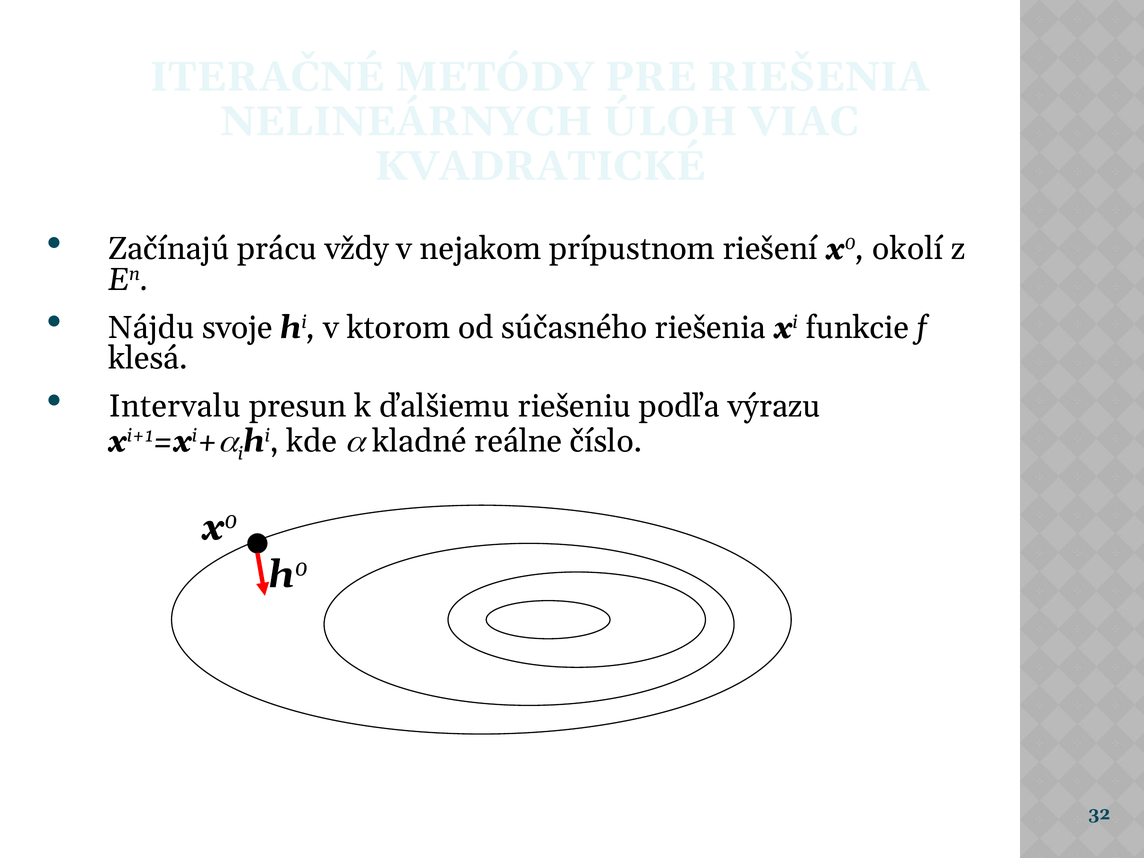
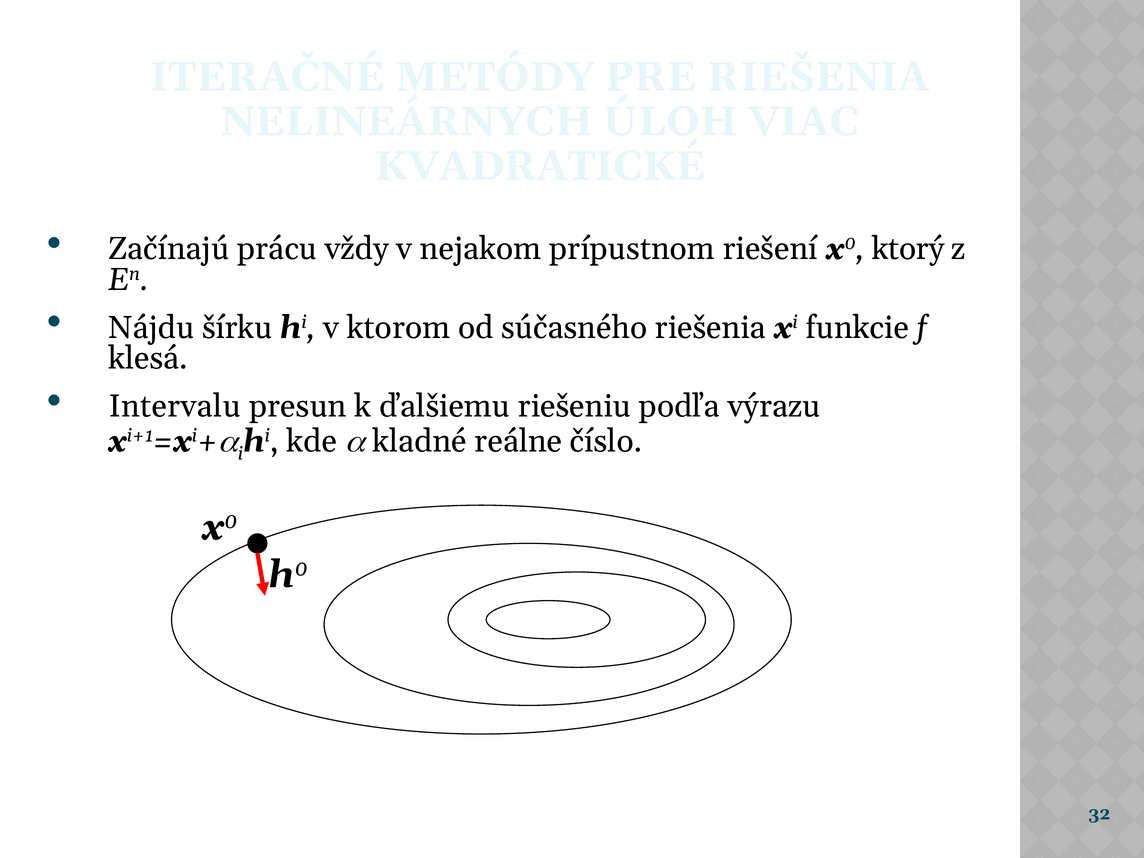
okolí: okolí -> ktorý (908, 249)
svoje: svoje -> šírku (237, 328)
